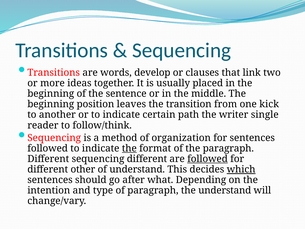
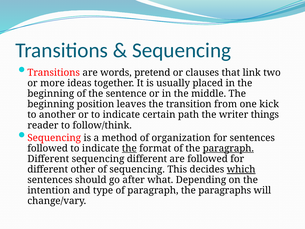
develop: develop -> pretend (152, 73)
single: single -> things (265, 115)
paragraph underline: none -> present (228, 148)
followed underline: present -> none (208, 159)
of understand: understand -> sequencing (137, 169)
the understand: understand -> paragraphs (225, 190)
